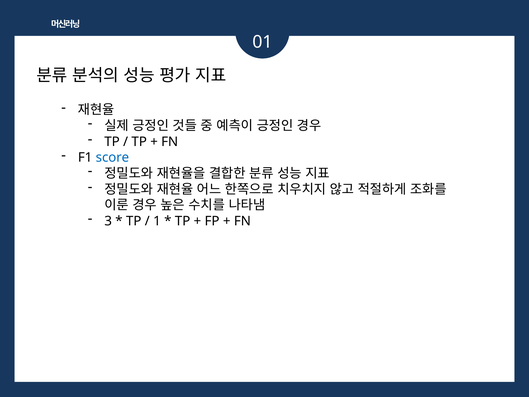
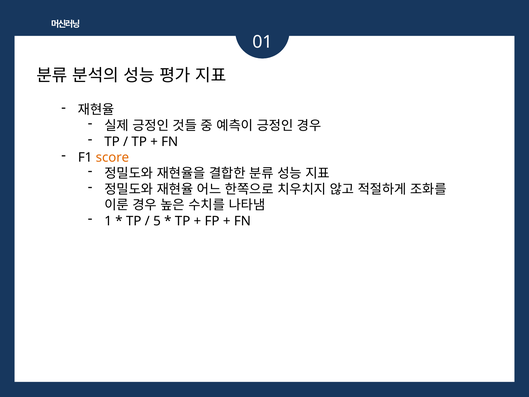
score colour: blue -> orange (112, 157)
3: 3 -> 1 (108, 221)
1: 1 -> 5 (157, 221)
